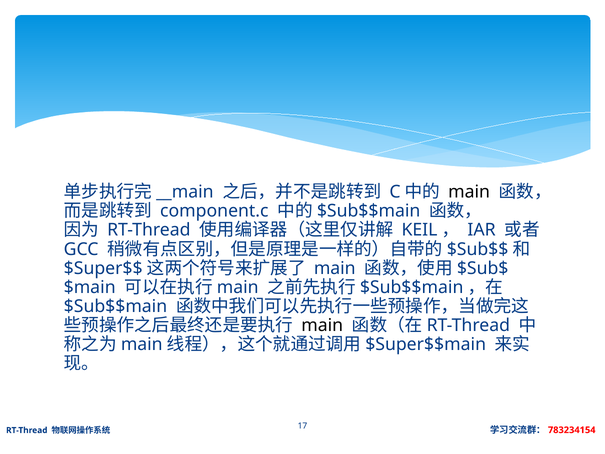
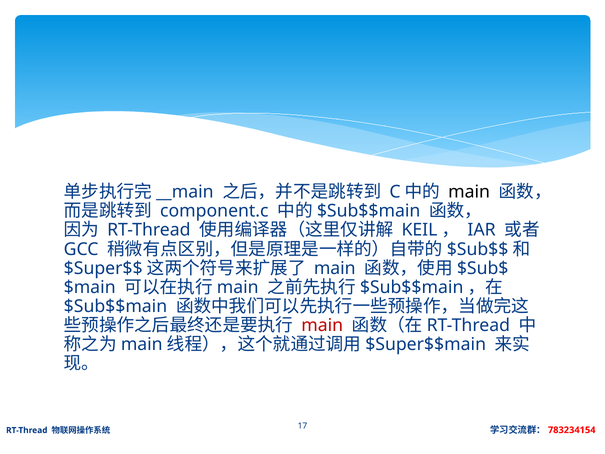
main colour: black -> red (322, 325)
